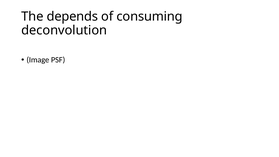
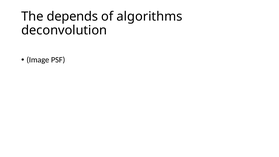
consuming: consuming -> algorithms (149, 17)
